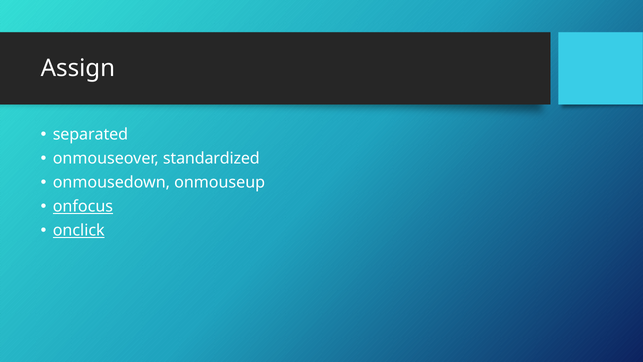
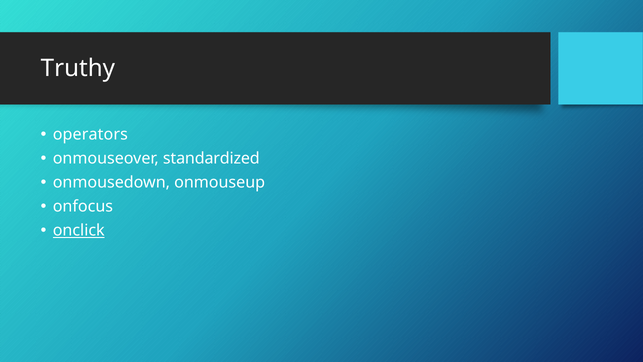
Assign: Assign -> Truthy (78, 68)
separated: separated -> operators (90, 134)
onfocus underline: present -> none (83, 206)
